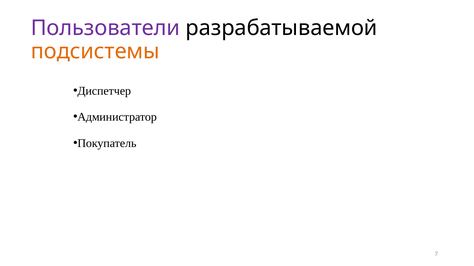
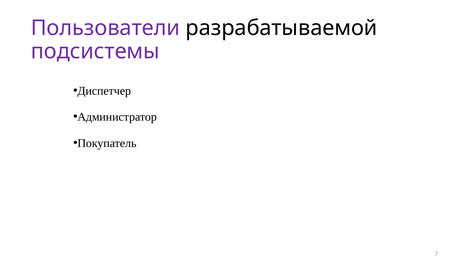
подсистемы colour: orange -> purple (95, 52)
